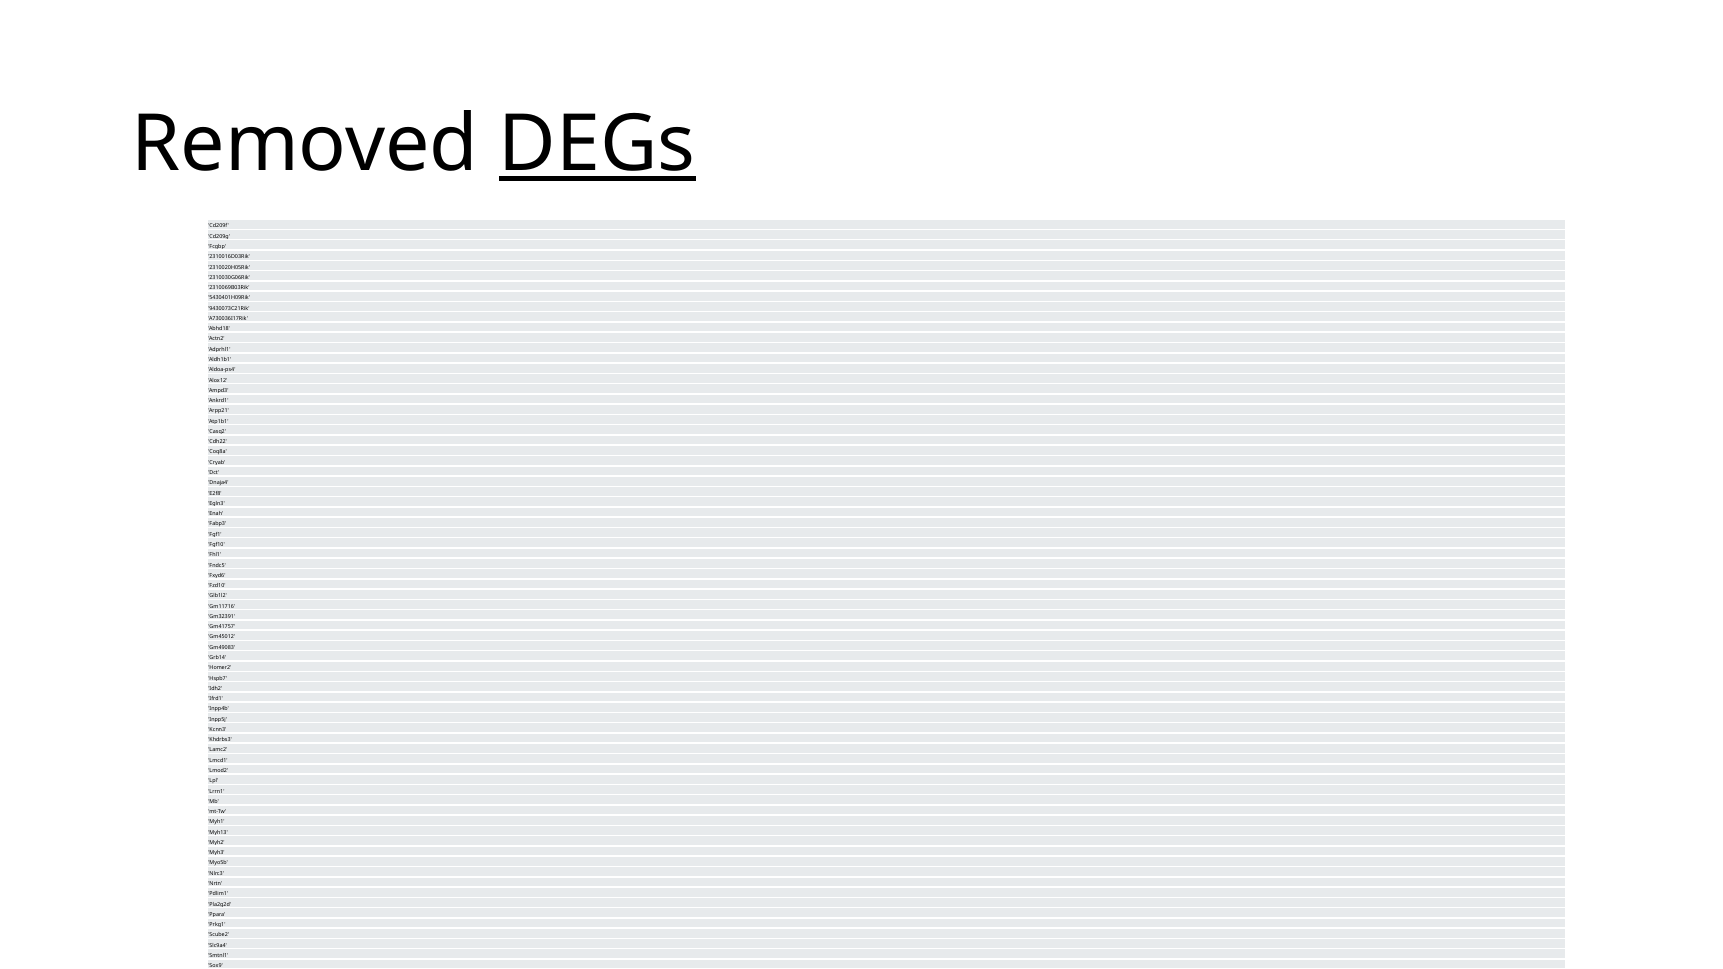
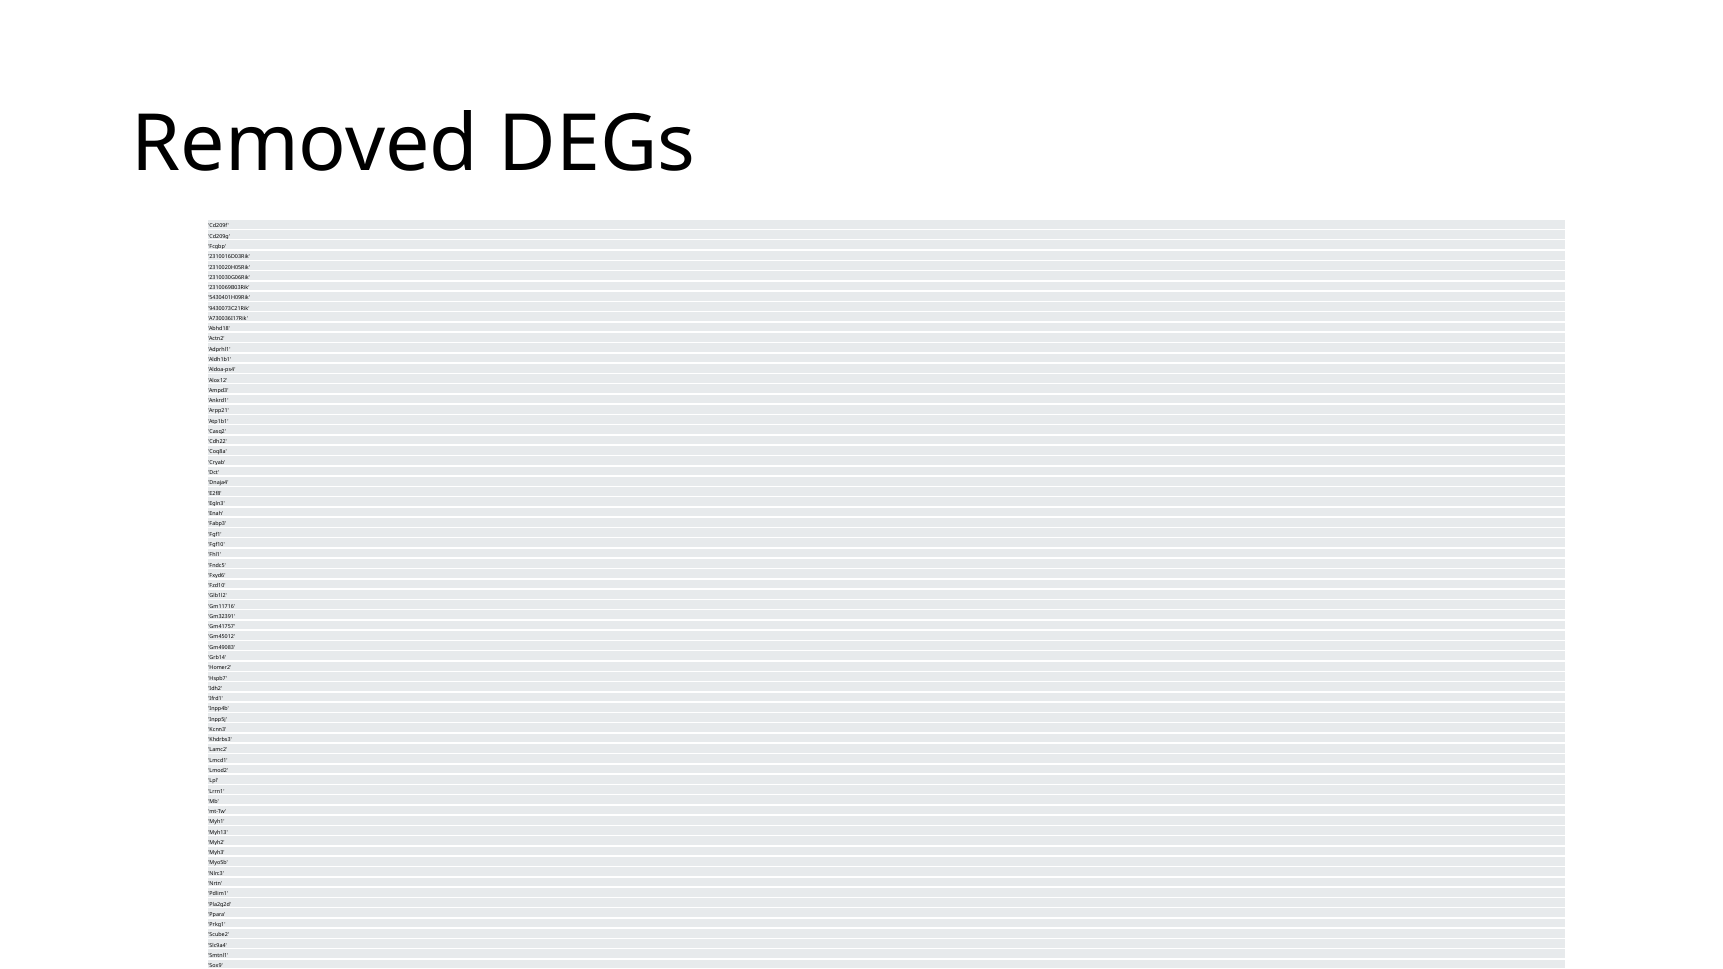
DEGs underline: present -> none (597, 145)
